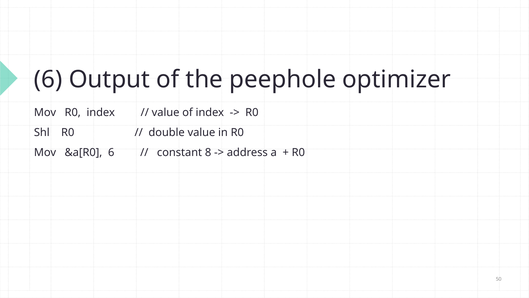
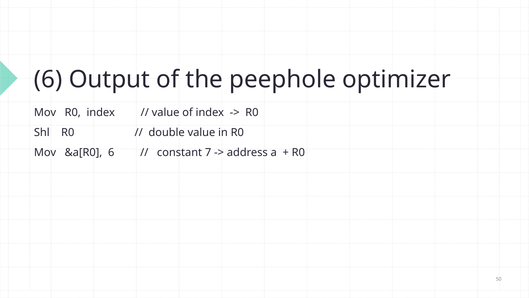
8: 8 -> 7 (208, 152)
